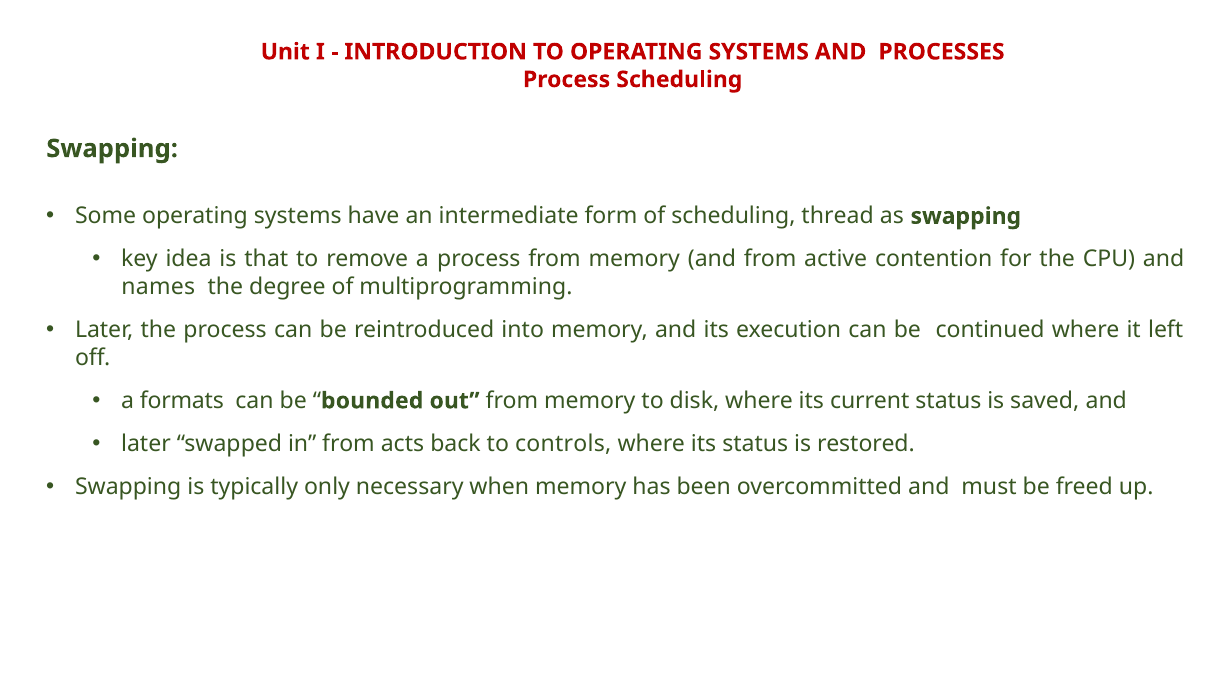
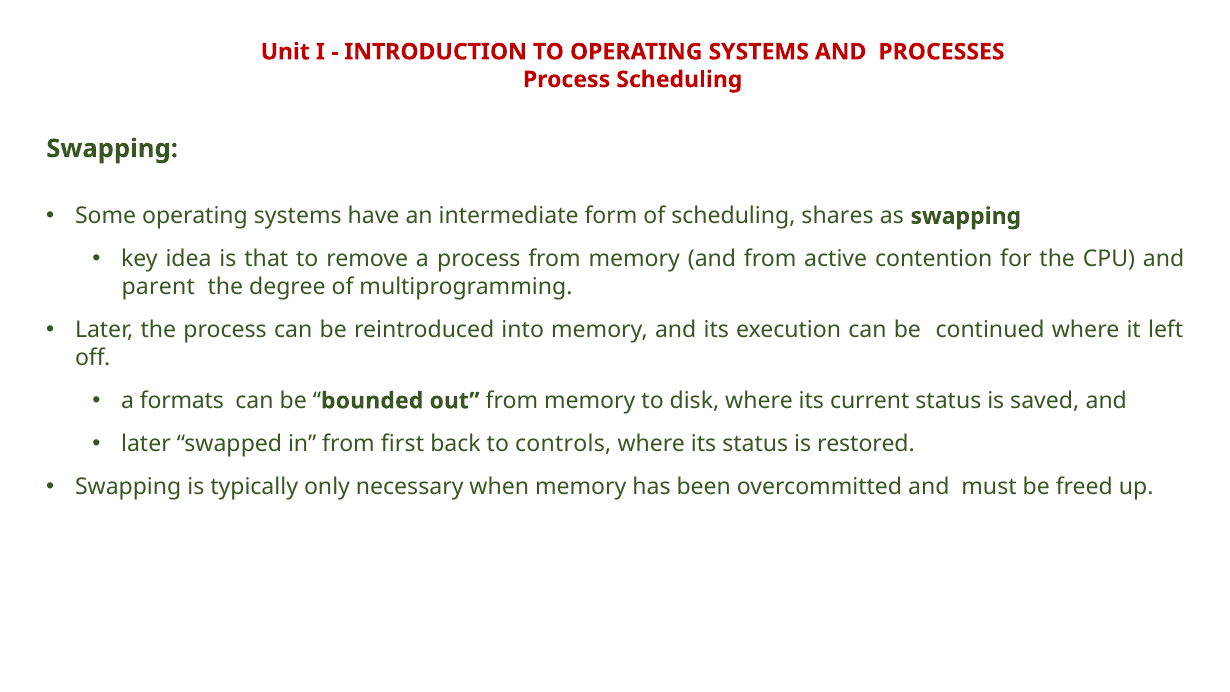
thread: thread -> shares (838, 216)
names: names -> parent (158, 287)
acts: acts -> first (402, 444)
